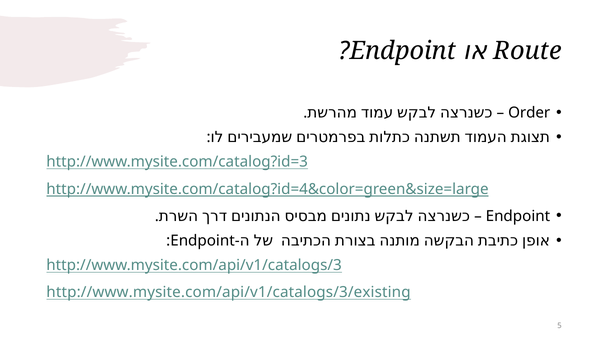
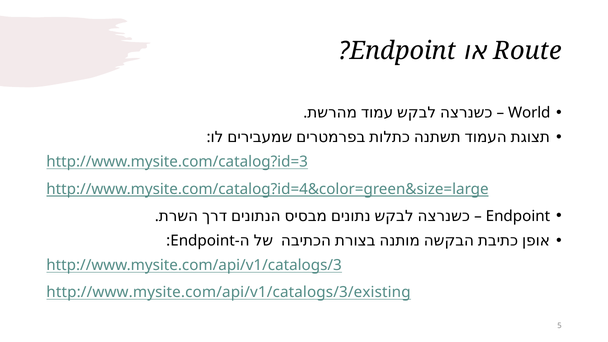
Order: Order -> World (529, 113)
